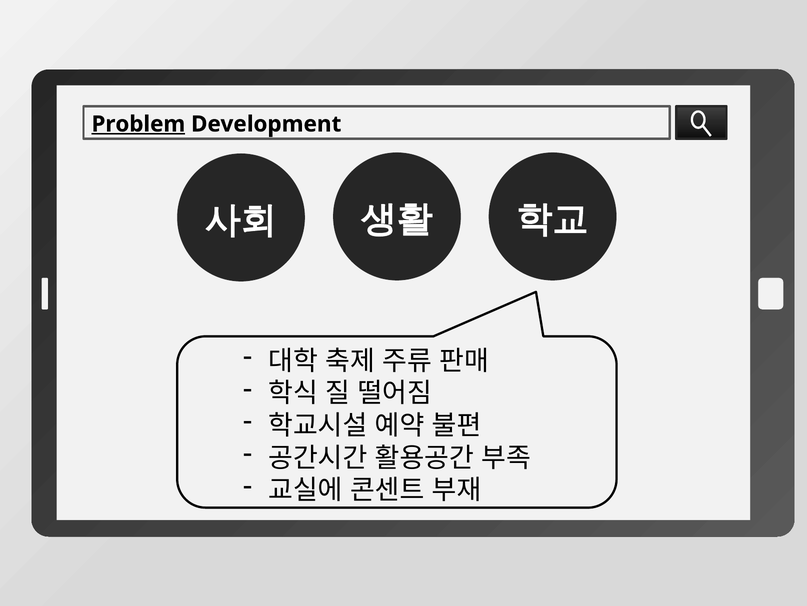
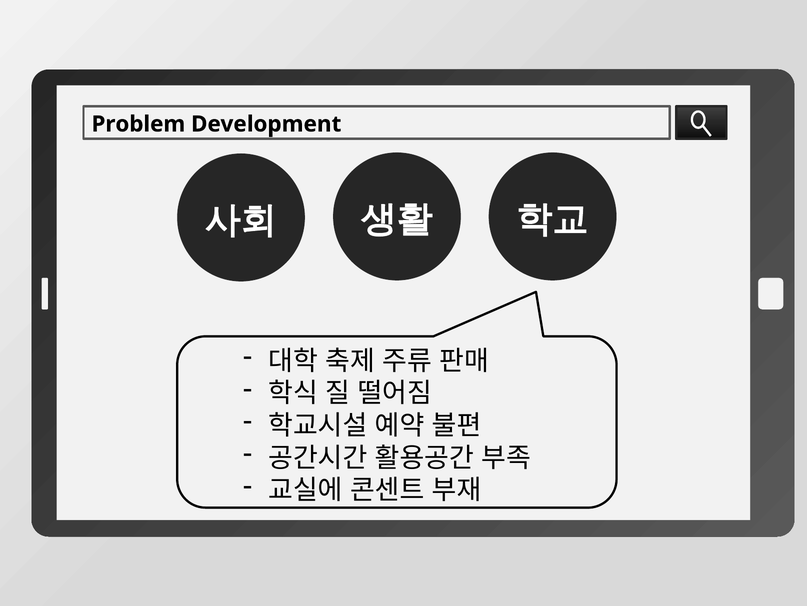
Problem underline: present -> none (138, 124)
